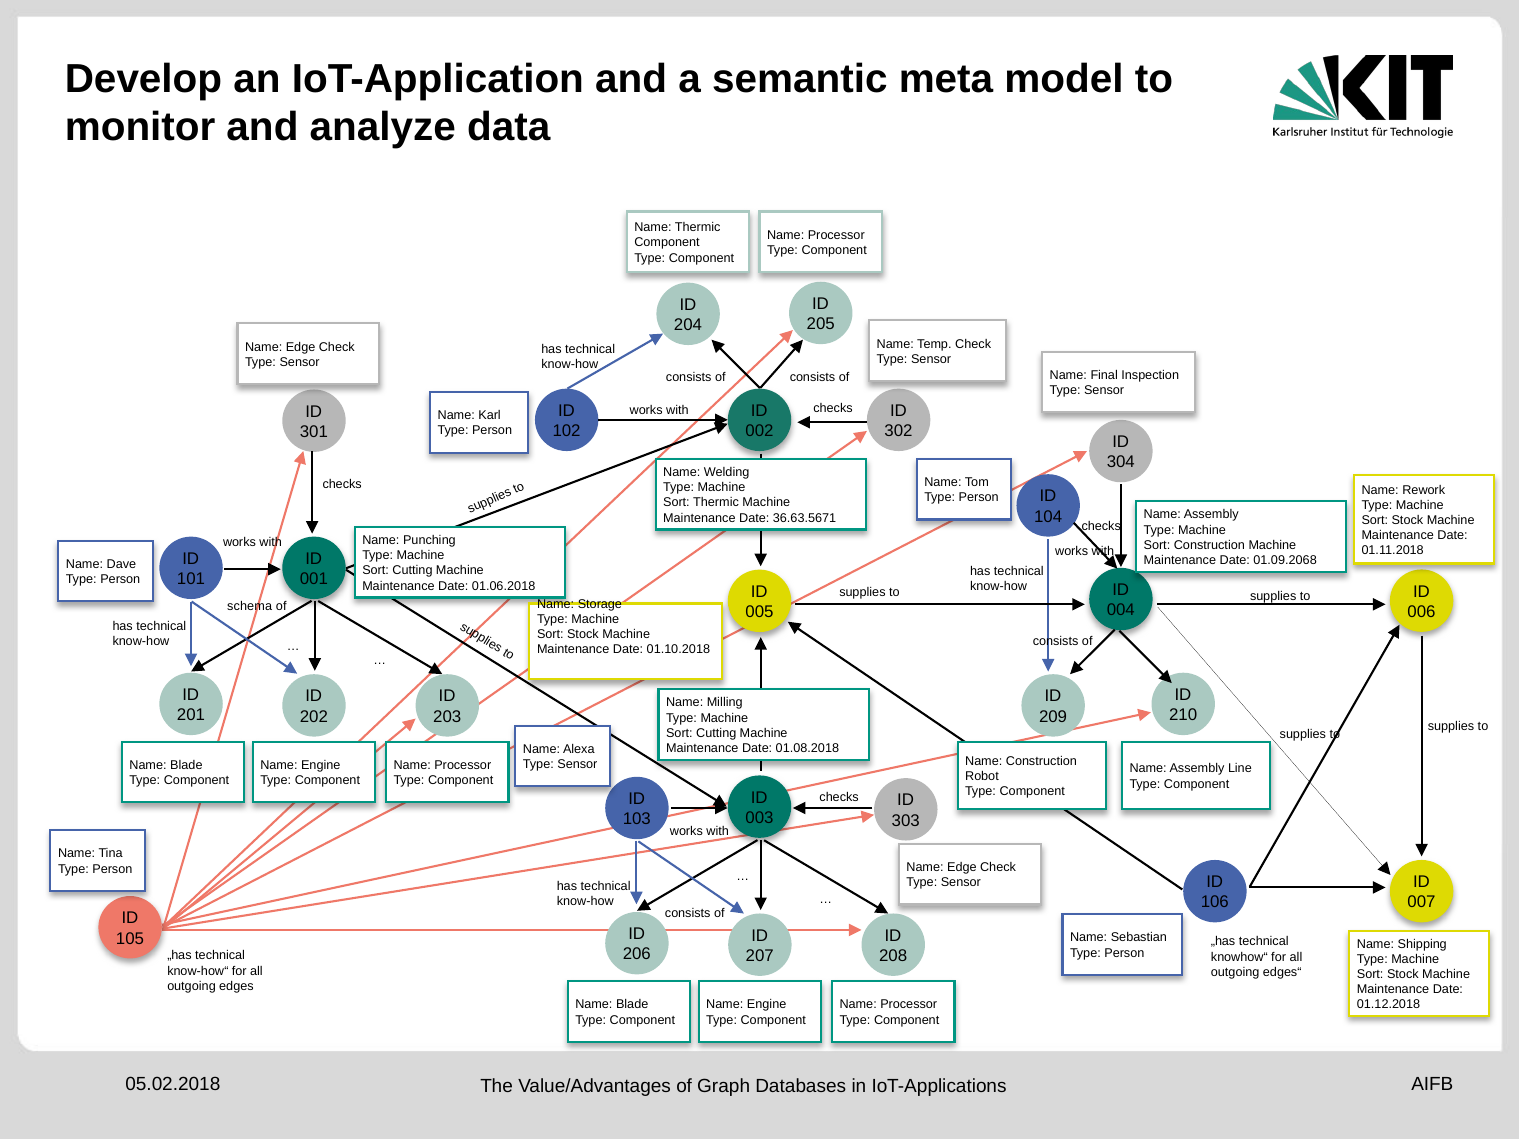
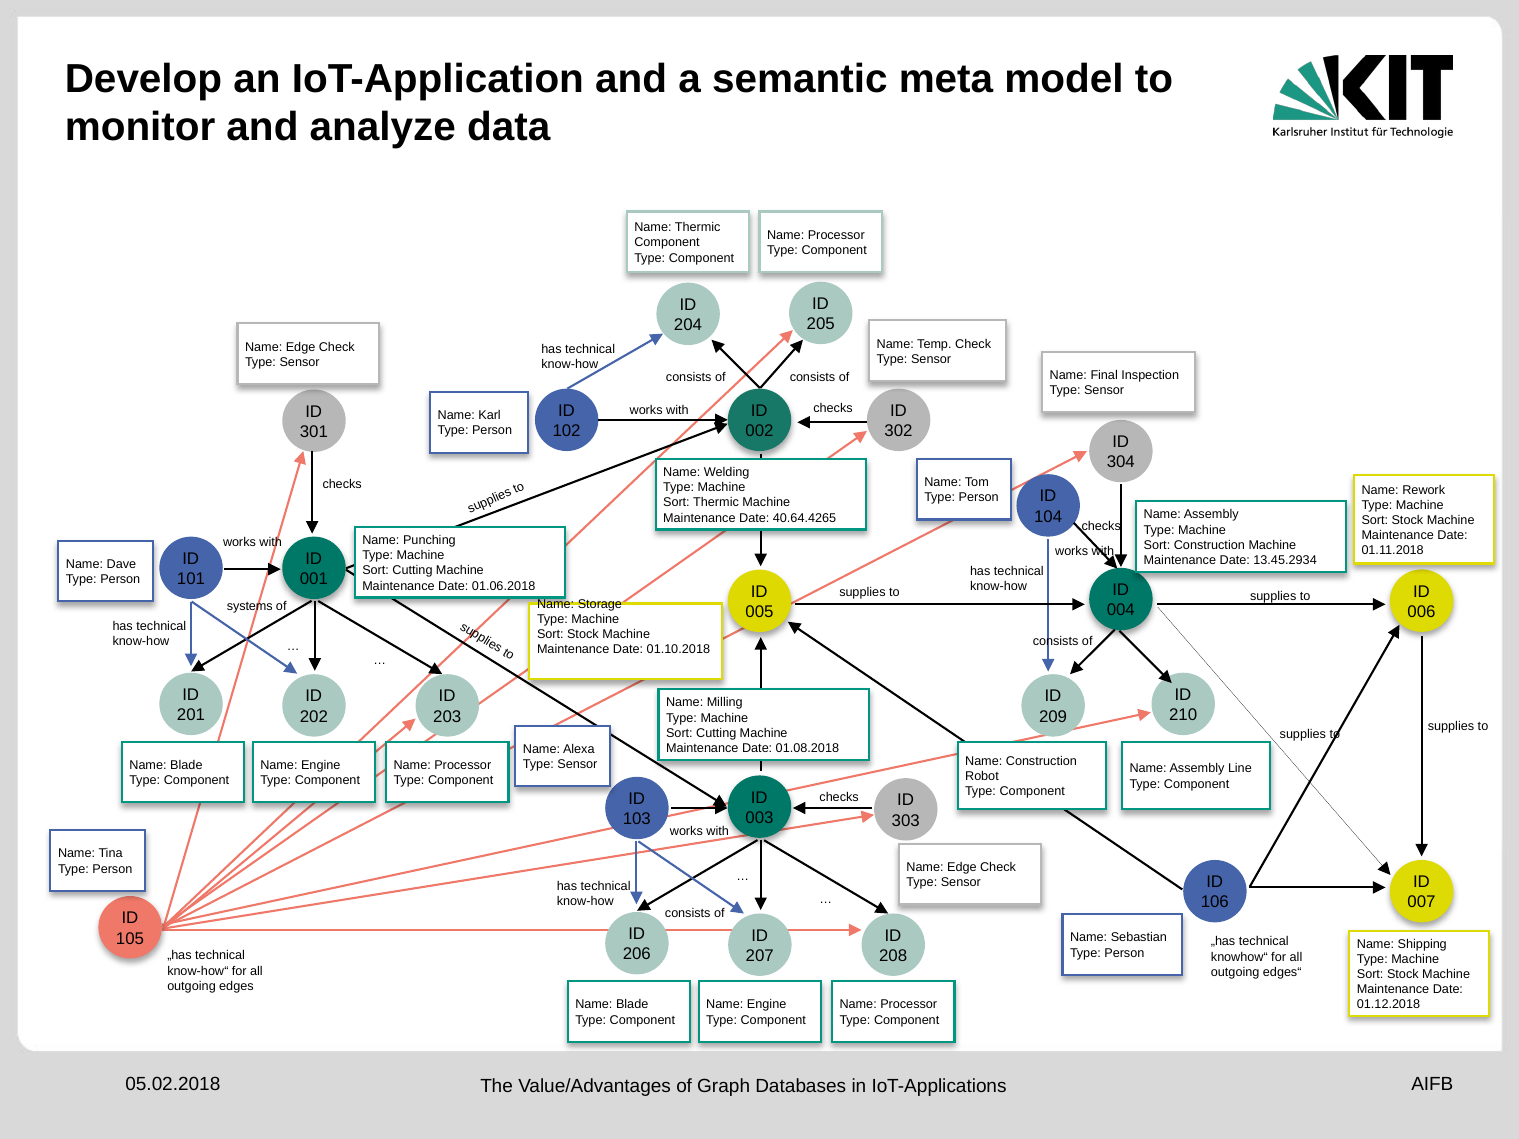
36.63.5671: 36.63.5671 -> 40.64.4265 (805, 518)
01.09.2068: 01.09.2068 -> 13.45.2934 (1285, 560)
schema: schema -> systems (250, 607)
